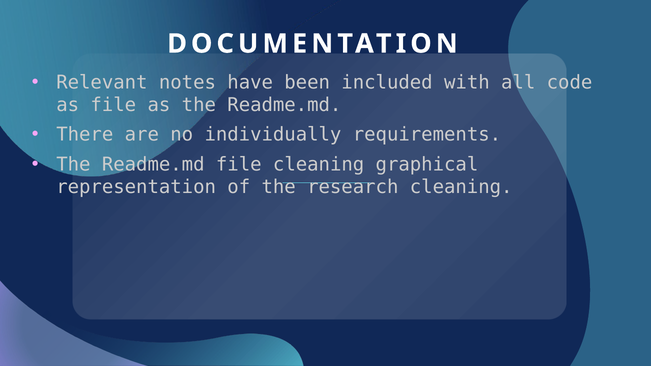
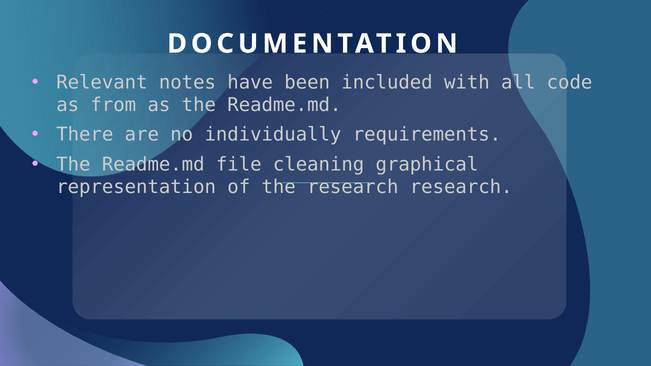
as file: file -> from (113, 105)
research cleaning: cleaning -> research (461, 187)
